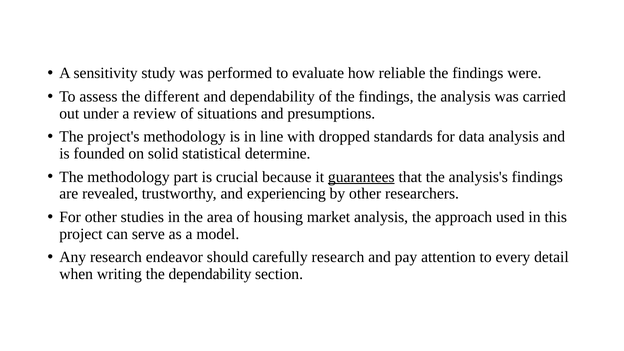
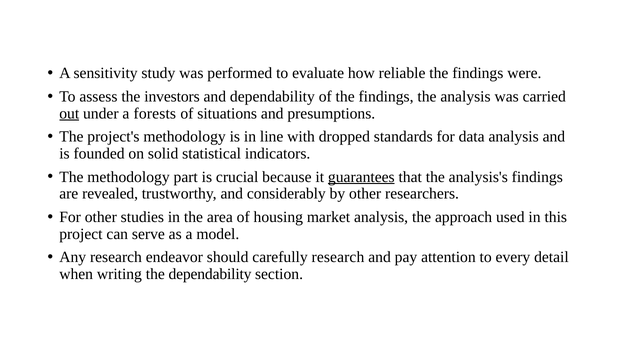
different: different -> investors (172, 97)
out underline: none -> present (69, 113)
review: review -> forests (155, 113)
determine: determine -> indicators (278, 154)
experiencing: experiencing -> considerably (286, 194)
